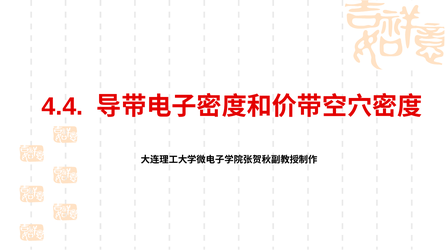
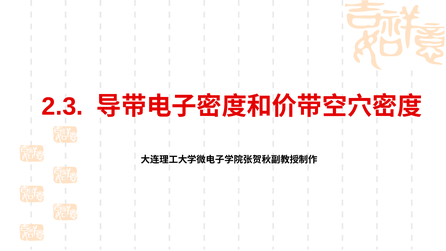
4.4: 4.4 -> 2.3 (62, 107)
